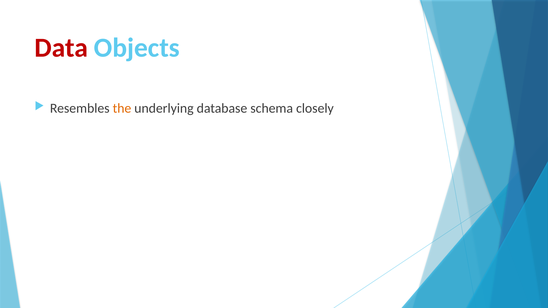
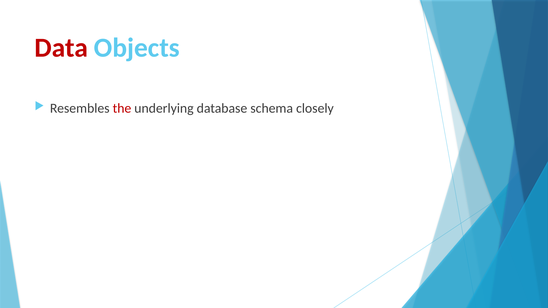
the colour: orange -> red (122, 108)
